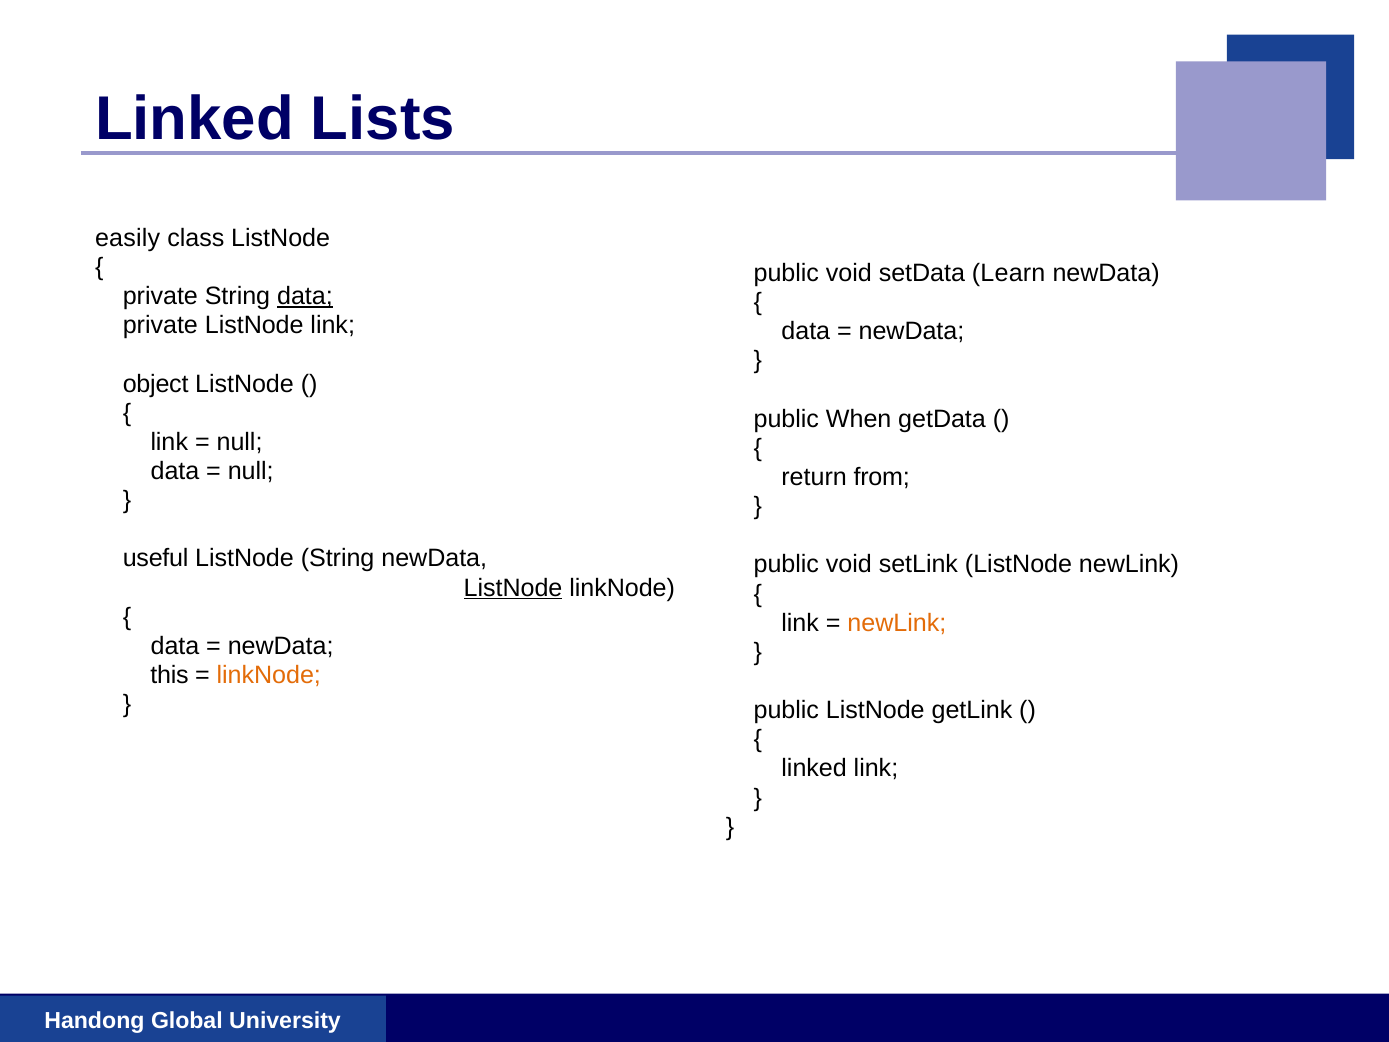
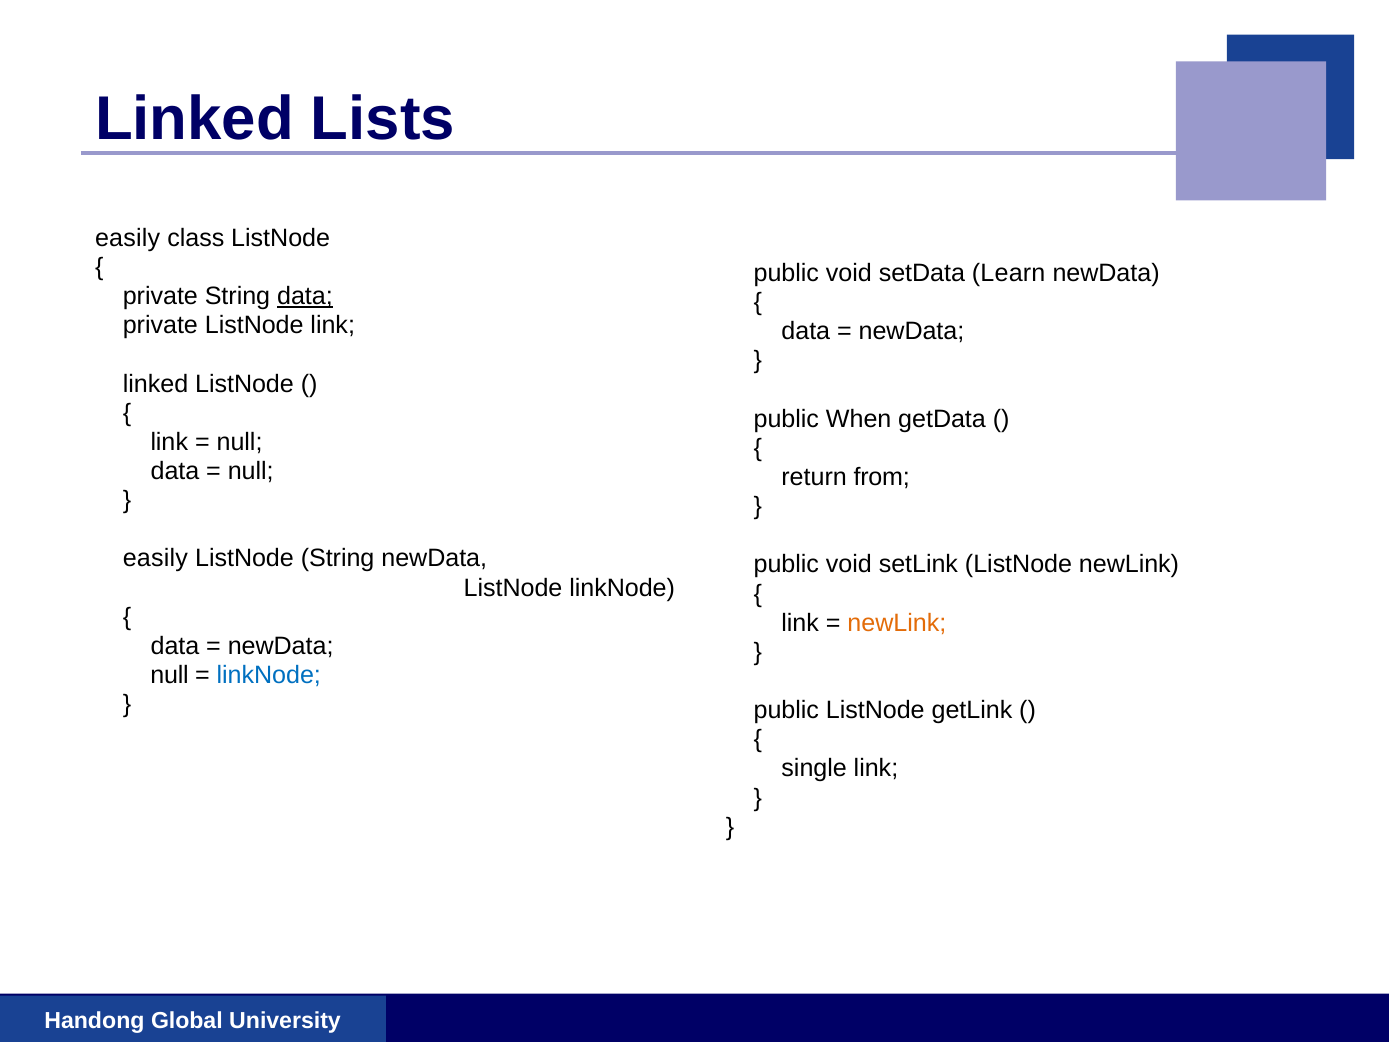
object: object -> linked (156, 384)
useful: useful -> easily (155, 558)
ListNode underline: present -> none (513, 588)
this: this -> null (170, 675)
linkNode colour: orange -> blue (269, 675)
linked: linked -> single (814, 768)
